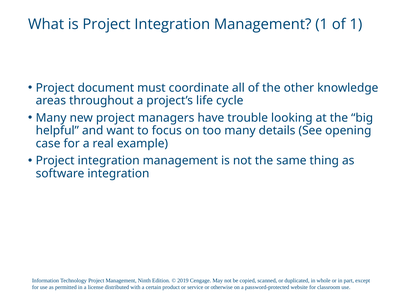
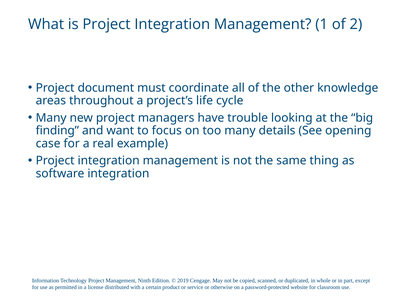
of 1: 1 -> 2 (356, 24)
helpful: helpful -> finding (57, 131)
